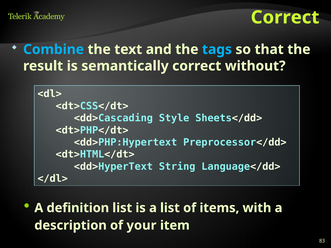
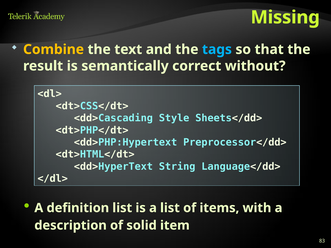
Correct: Correct -> Missing (285, 17)
Combine colour: light blue -> yellow (54, 49)
your: your -> solid (142, 226)
